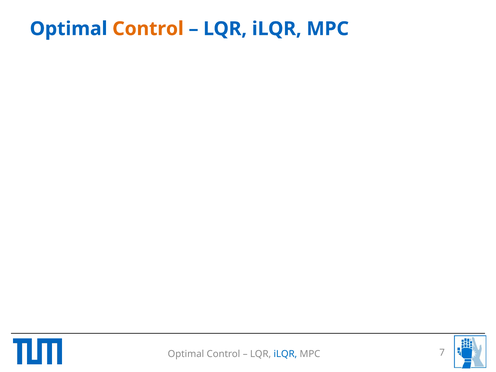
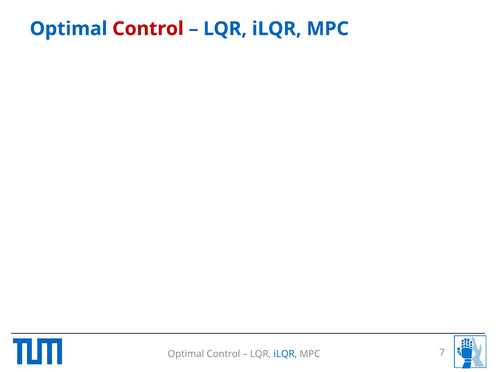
Control colour: orange -> red (148, 29)
